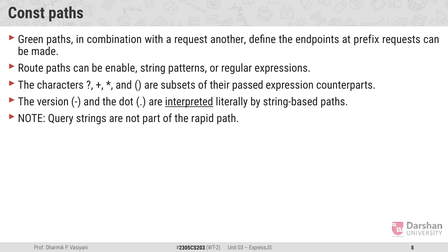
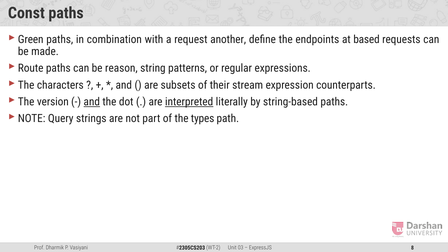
prefix: prefix -> based (367, 39)
enable: enable -> reason (121, 68)
passed: passed -> stream (248, 85)
and underline: none -> present (92, 102)
rapid: rapid -> types (203, 119)
